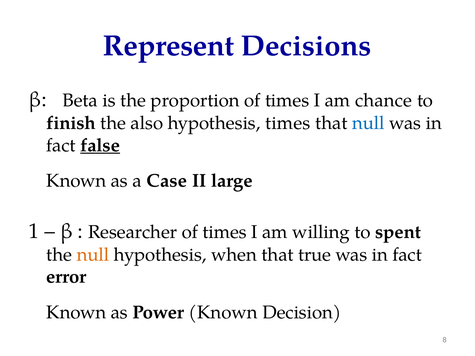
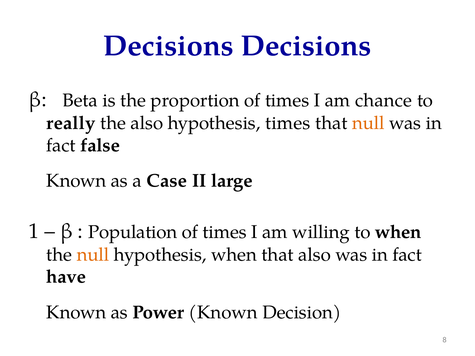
Represent: Represent -> Decisions (168, 46)
finish: finish -> really (71, 123)
null colour: blue -> orange (368, 123)
false underline: present -> none (100, 145)
Researcher: Researcher -> Population (133, 232)
to spent: spent -> when (398, 232)
that true: true -> also (314, 255)
error: error -> have (66, 277)
